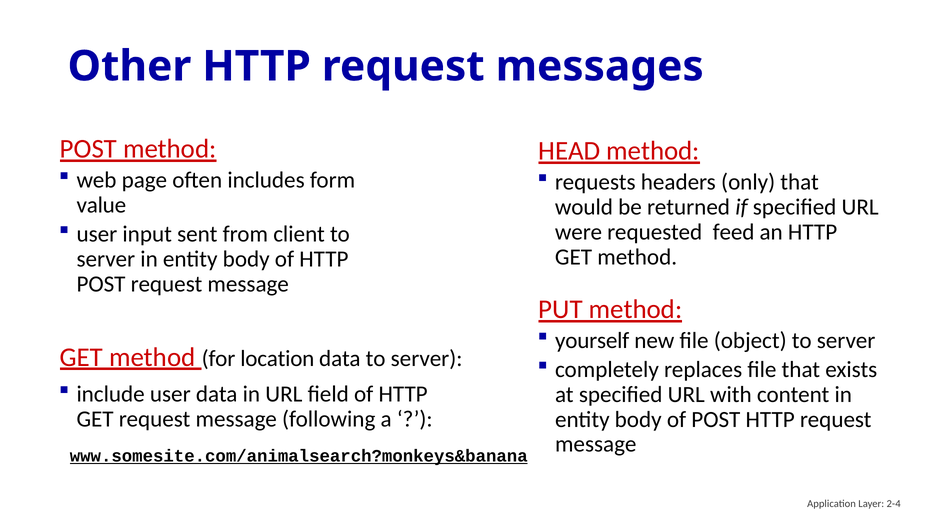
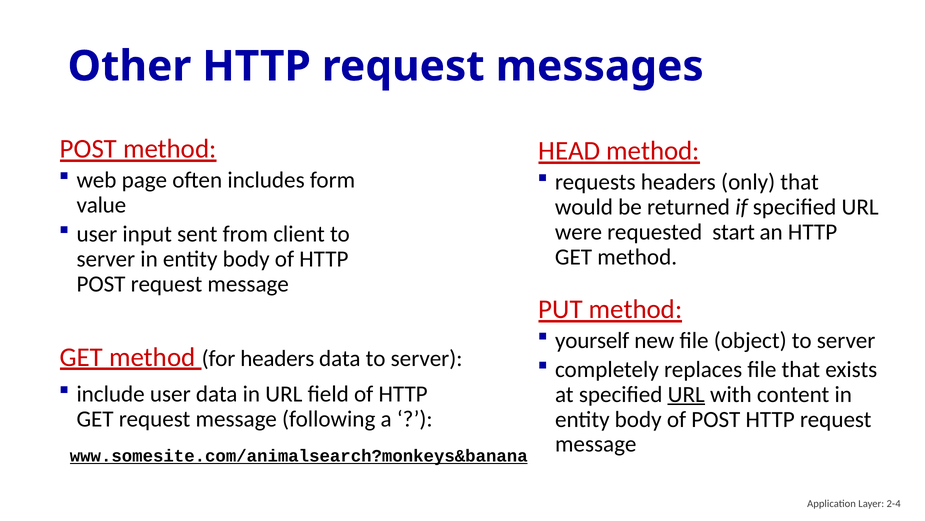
feed: feed -> start (734, 232)
for location: location -> headers (277, 358)
URL underline: none -> present (686, 394)
